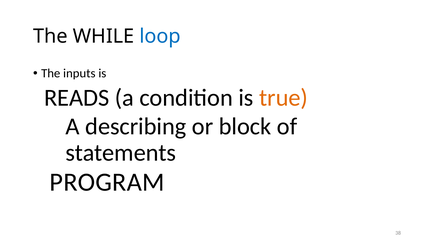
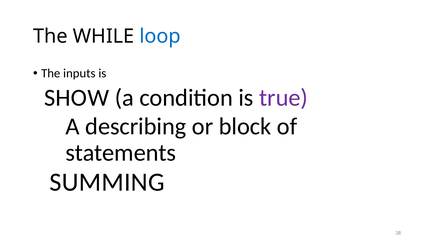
READS: READS -> SHOW (77, 98)
true colour: orange -> purple (284, 98)
PROGRAM: PROGRAM -> SUMMING (107, 182)
